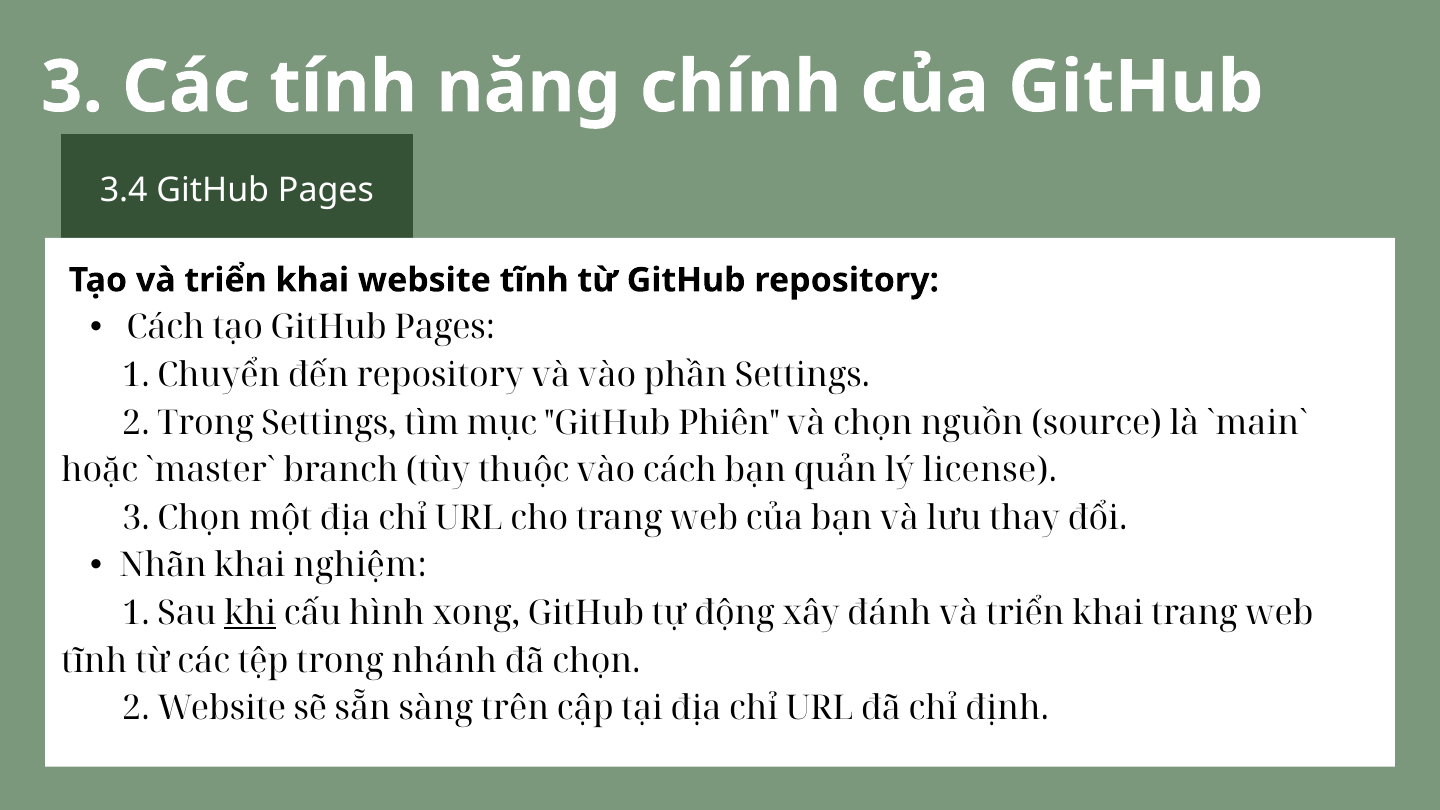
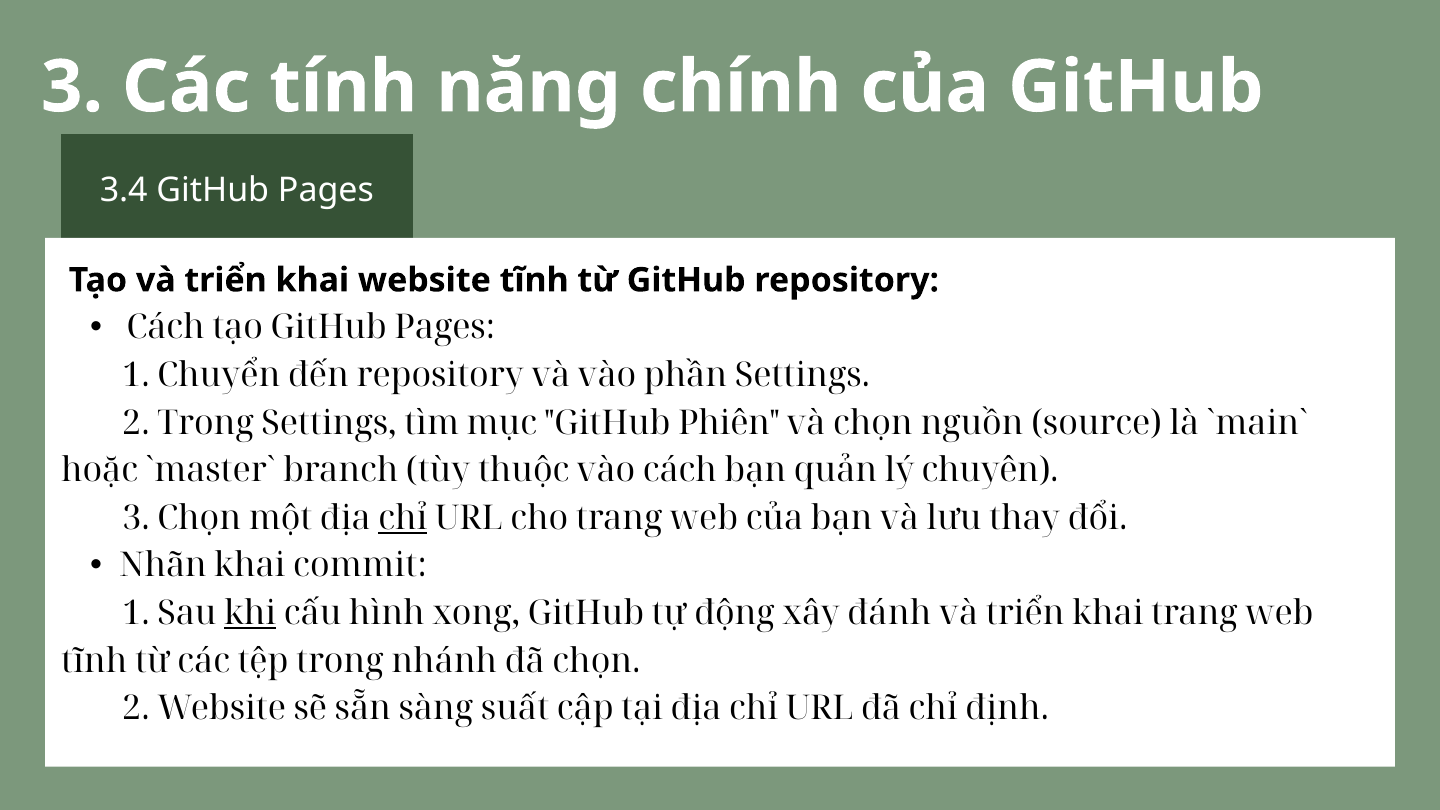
license: license -> chuyên (990, 471)
chỉ underline: none -> present (403, 518)
nghiệm: nghiệm -> commit (360, 566)
trên: trên -> suất (515, 709)
